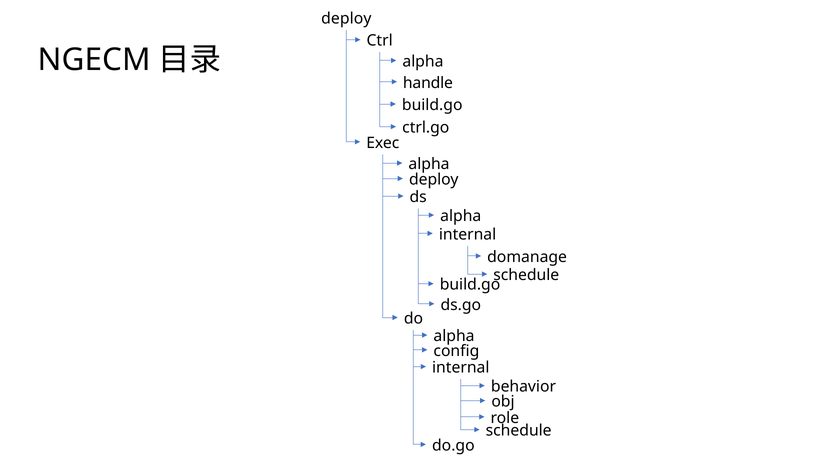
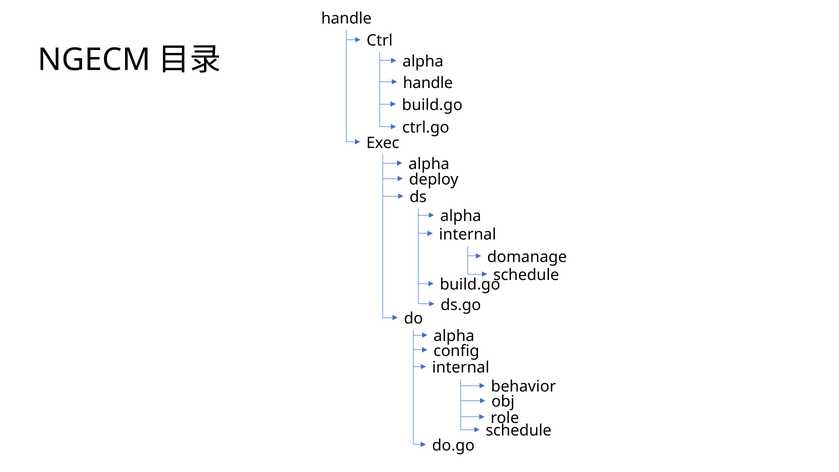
deploy: deploy -> handle (346, 19)
